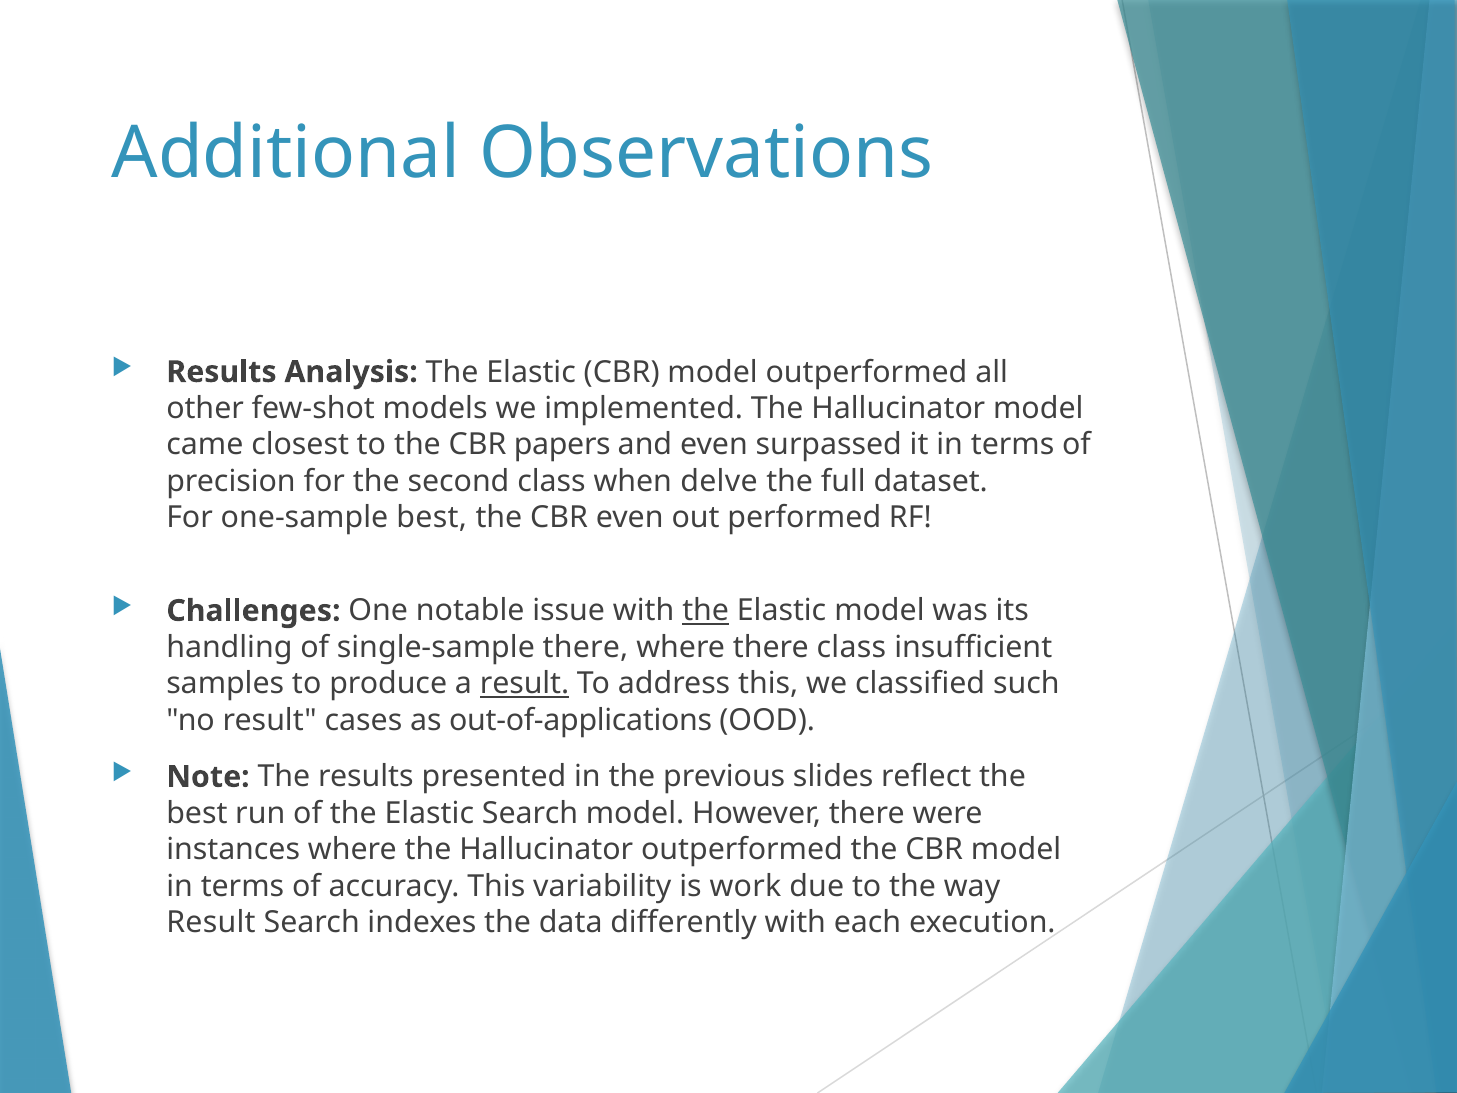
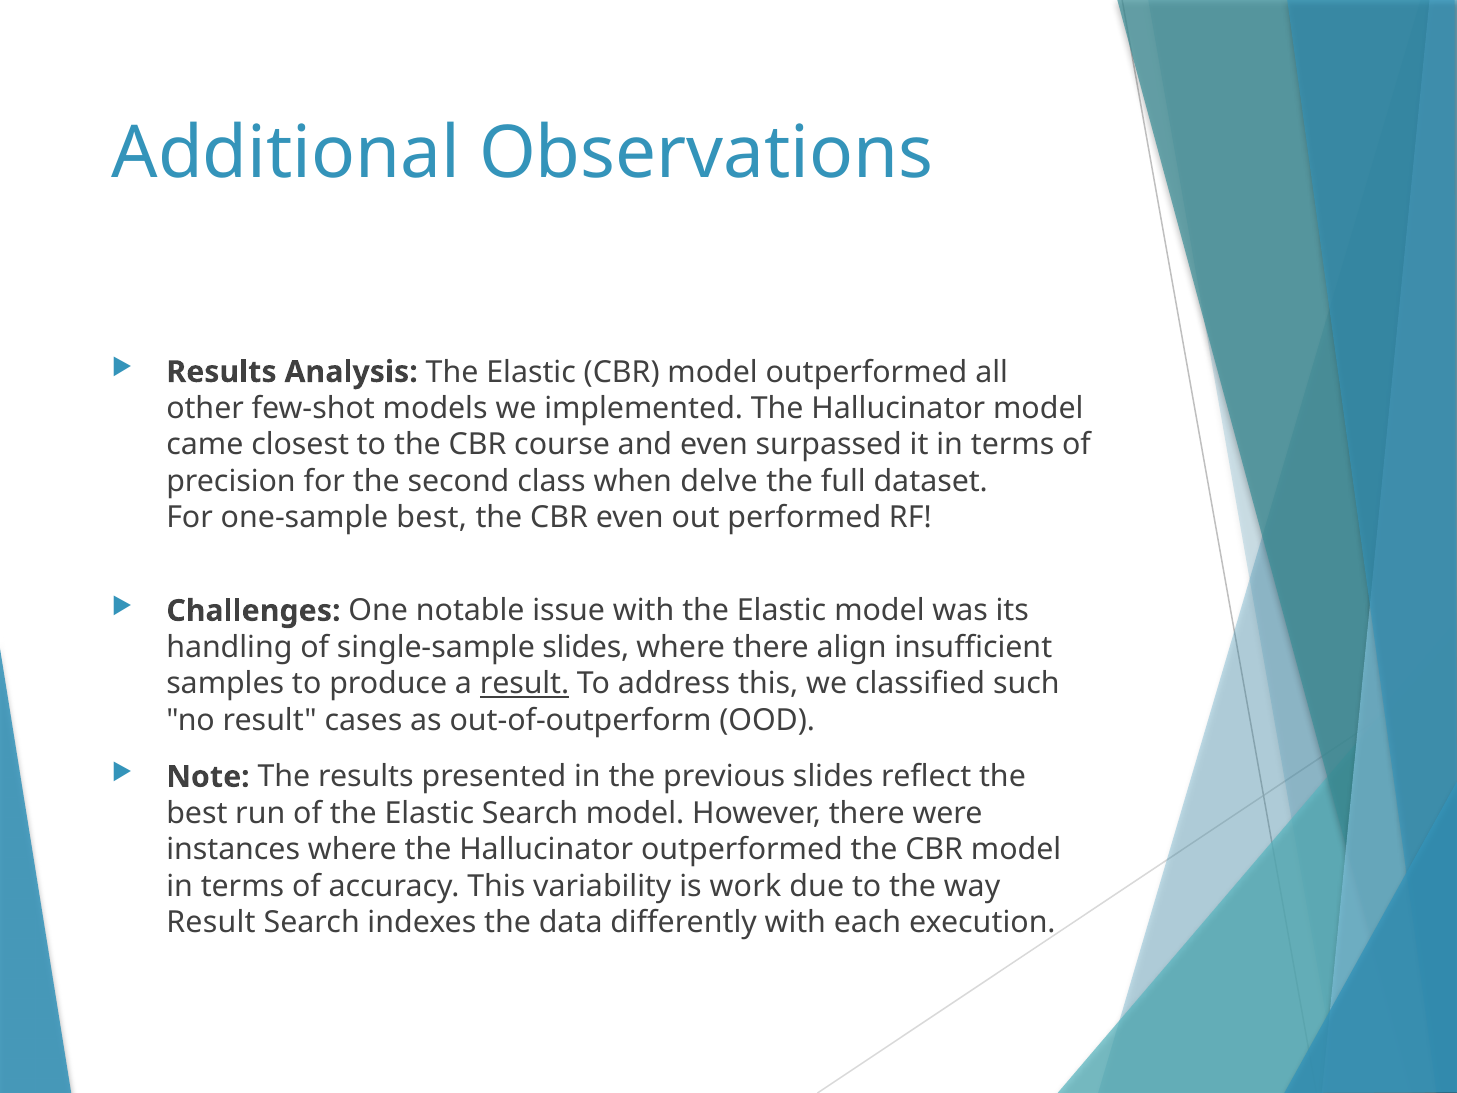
papers: papers -> course (562, 445)
the underline: present -> none (706, 611)
single-sample there: there -> slides (586, 647)
there class: class -> align (852, 647)
out-of-applications: out-of-applications -> out-of-outperform (581, 720)
